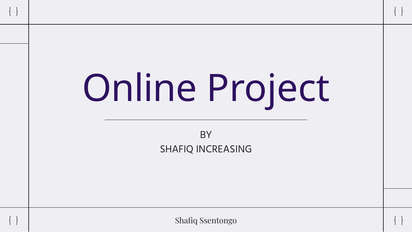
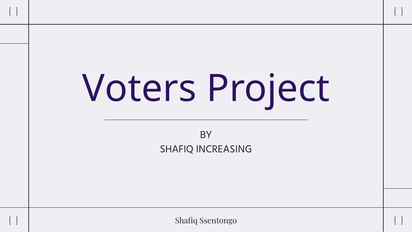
Online: Online -> Voters (139, 89)
